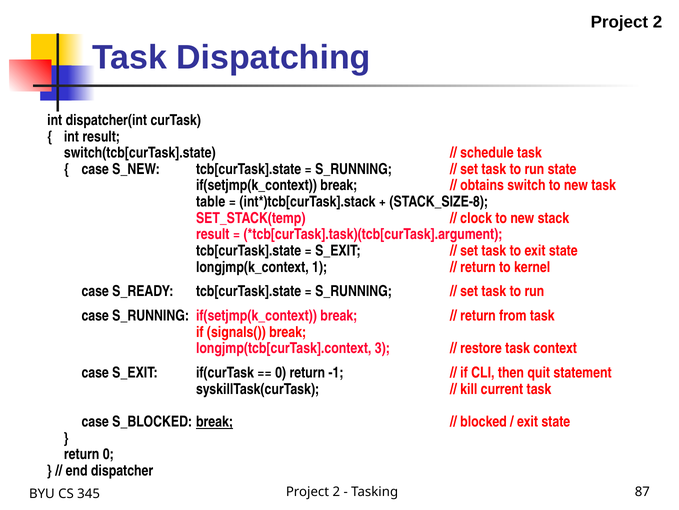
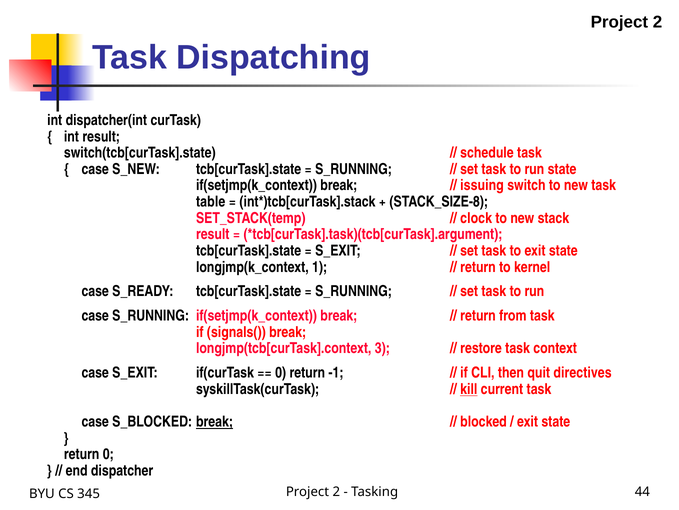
obtains: obtains -> issuing (482, 185)
statement: statement -> directives (583, 372)
kill underline: none -> present (469, 389)
87: 87 -> 44 (642, 491)
